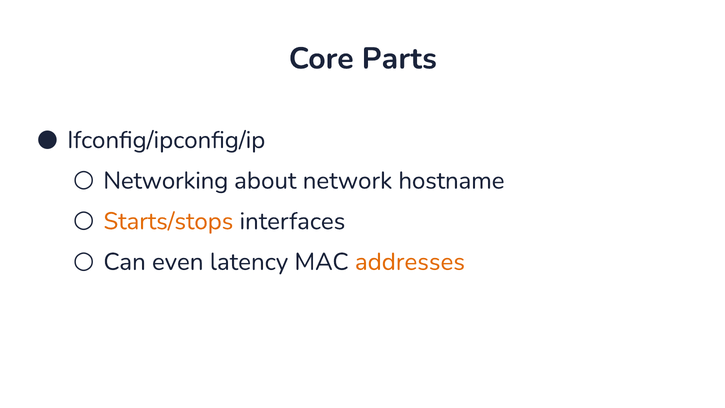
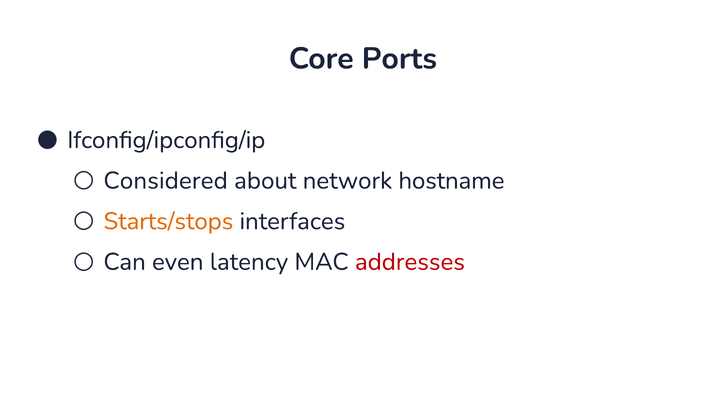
Parts: Parts -> Ports (399, 58)
Networking: Networking -> Considered (166, 181)
addresses colour: orange -> red (410, 262)
